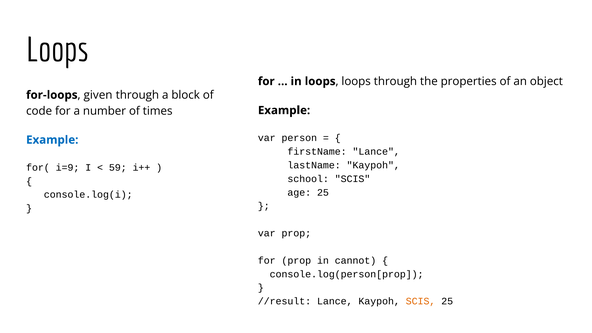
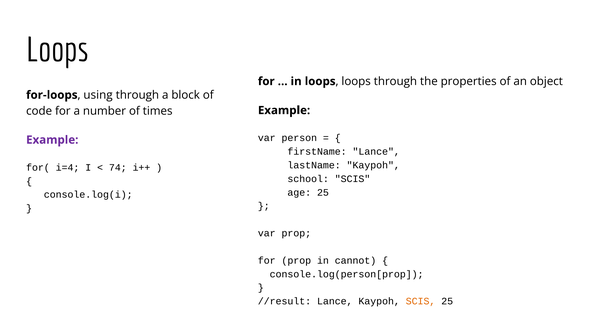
given: given -> using (98, 95)
Example colour: blue -> purple (52, 140)
i=9: i=9 -> i=4 (68, 168)
59: 59 -> 74 (118, 168)
